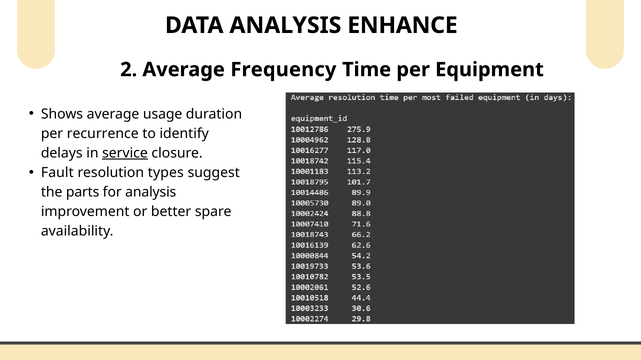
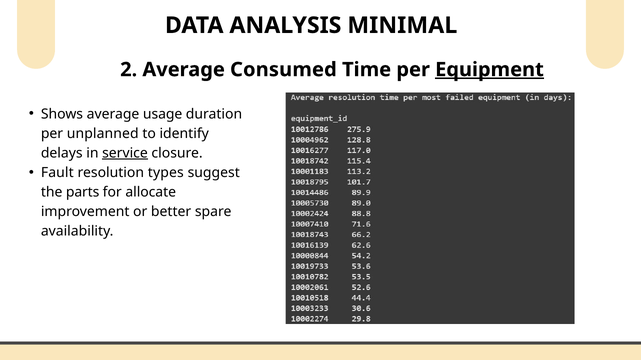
ENHANCE: ENHANCE -> MINIMAL (402, 25)
Frequency: Frequency -> Consumed (283, 70)
Equipment underline: none -> present (489, 70)
recurrence: recurrence -> unplanned (103, 134)
for analysis: analysis -> allocate (151, 193)
